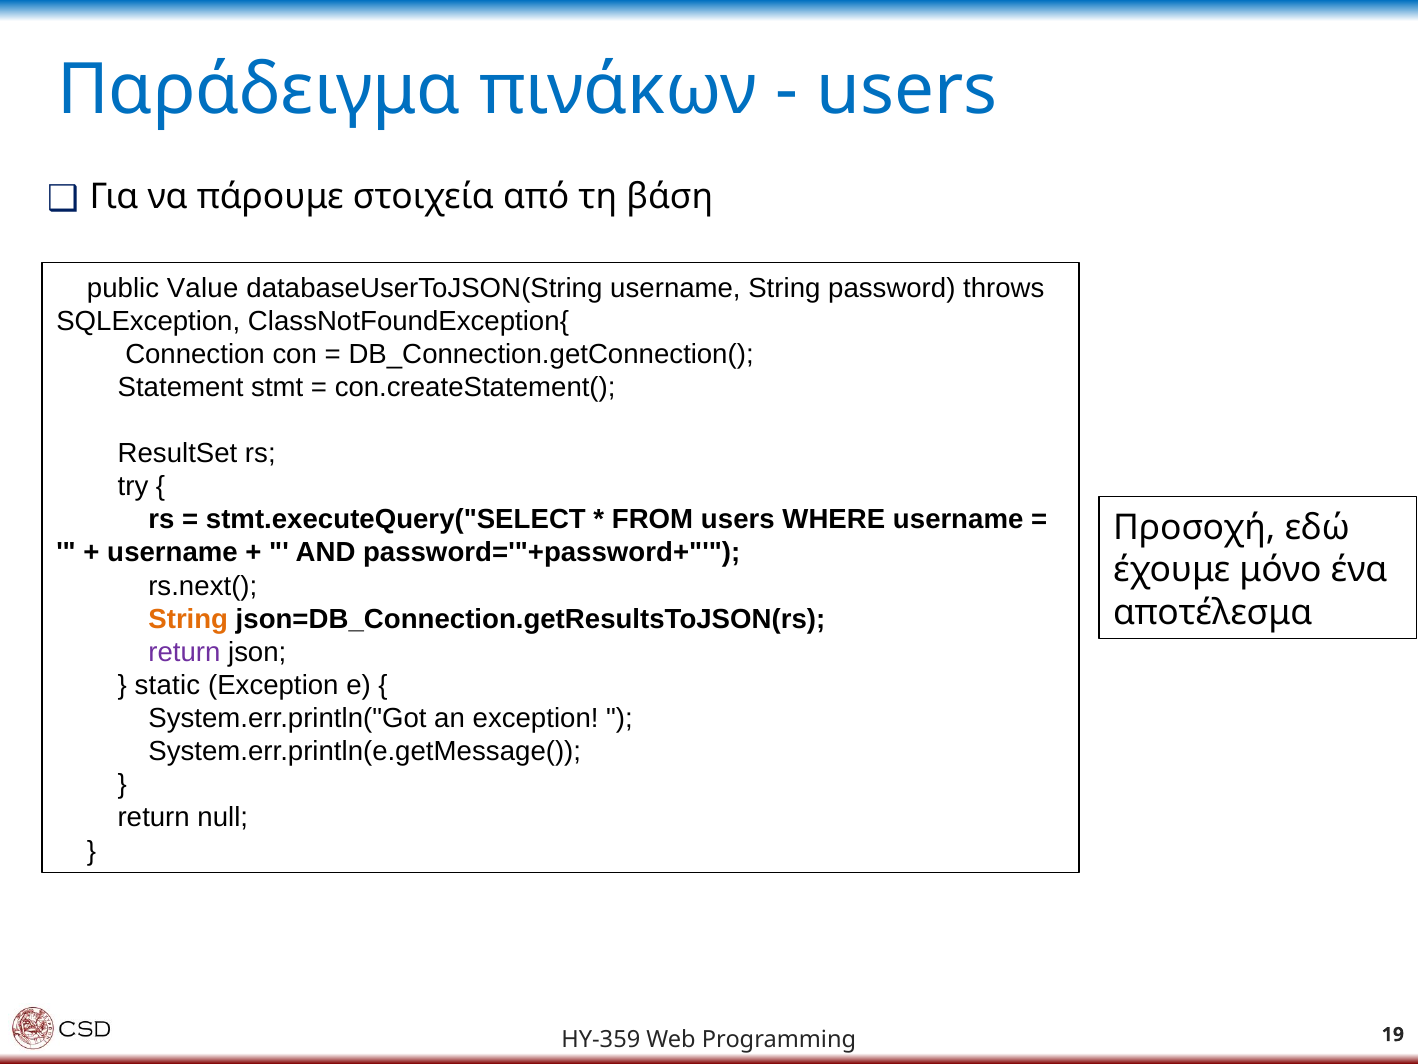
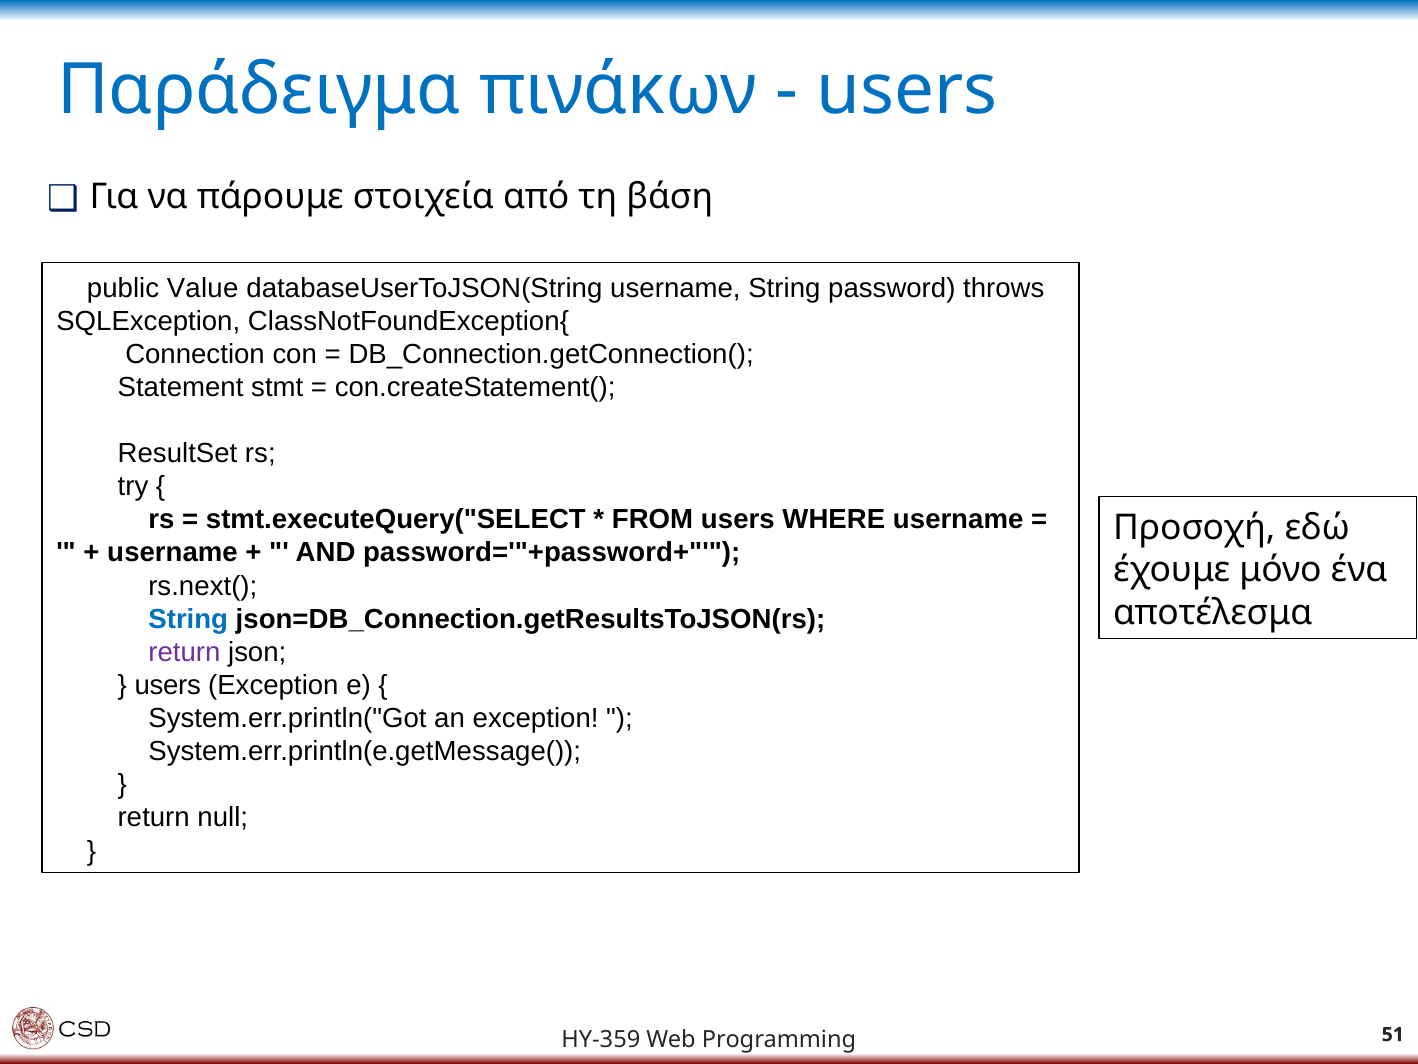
String colour: orange -> blue (188, 619)
static: static -> users (168, 685)
19: 19 -> 51 (1393, 1034)
